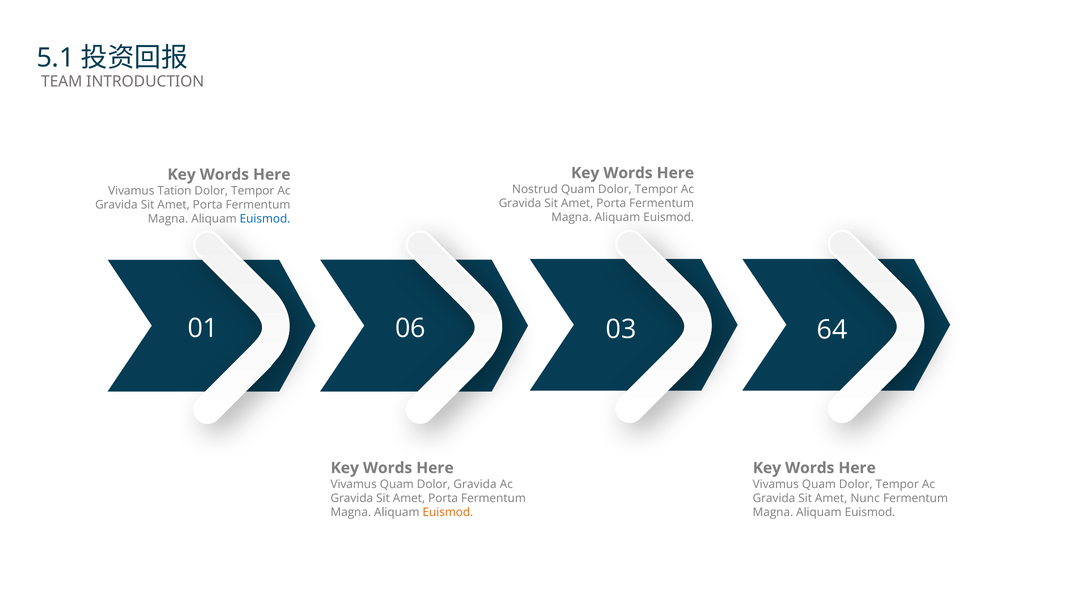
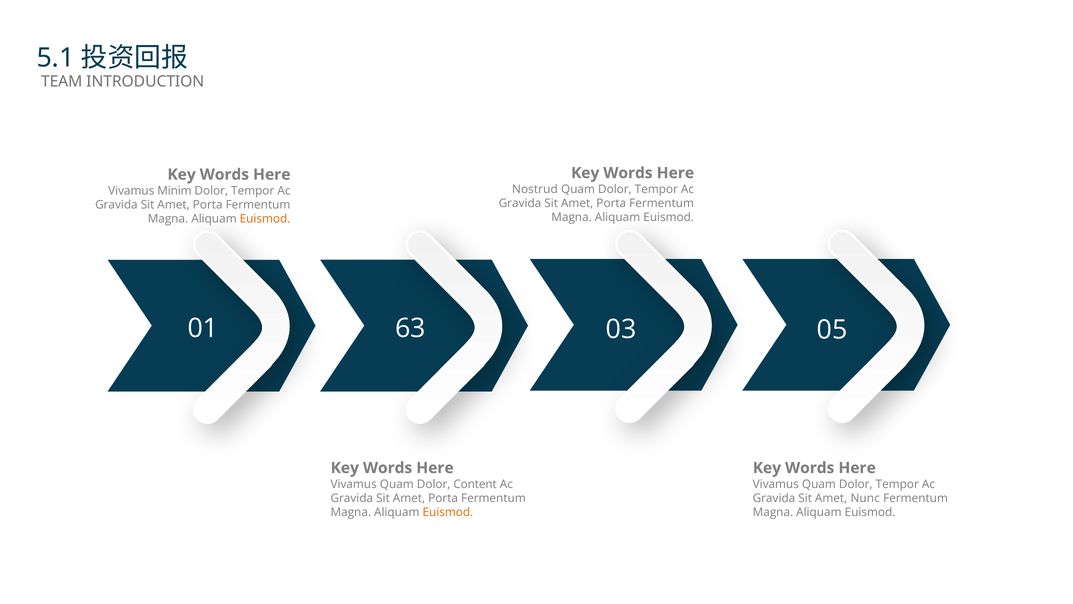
Tation: Tation -> Minim (174, 191)
Euismod colour: blue -> orange (265, 219)
06: 06 -> 63 (410, 328)
64: 64 -> 05 (832, 330)
Dolor Gravida: Gravida -> Content (475, 484)
